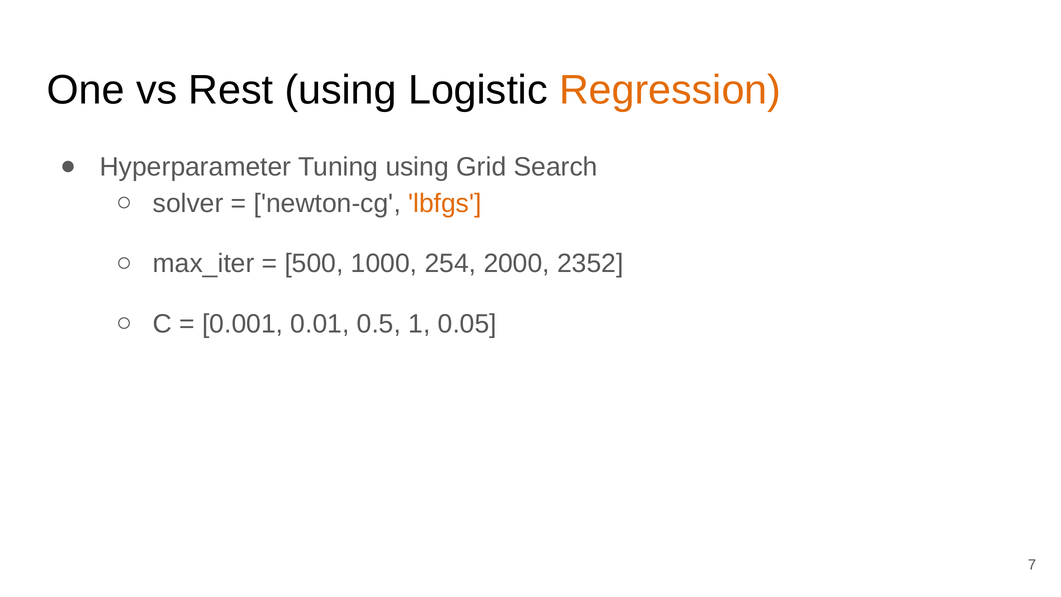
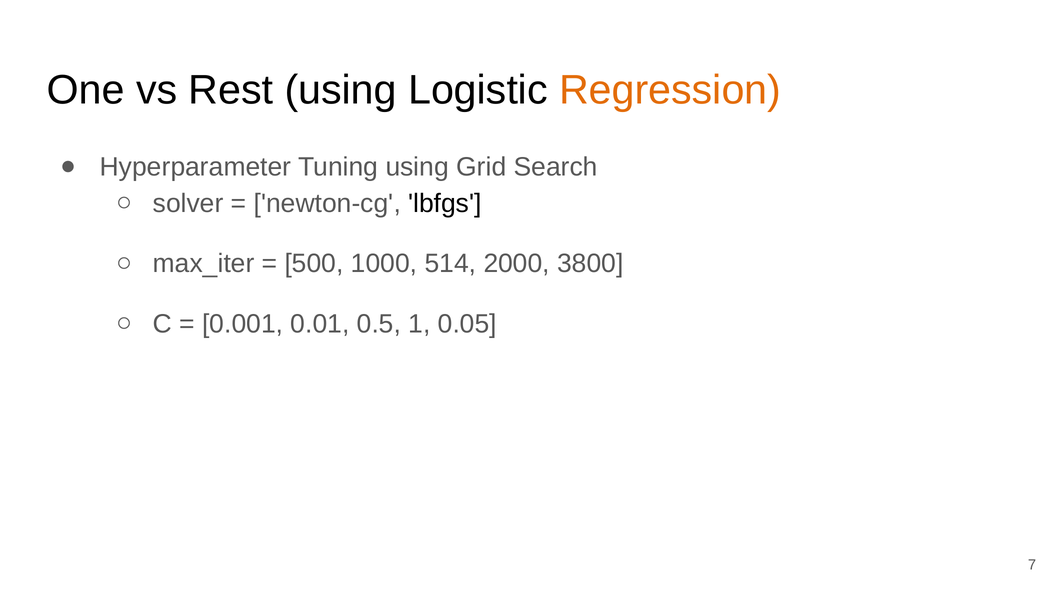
lbfgs colour: orange -> black (445, 203)
254: 254 -> 514 (450, 264)
2352: 2352 -> 3800 (590, 264)
